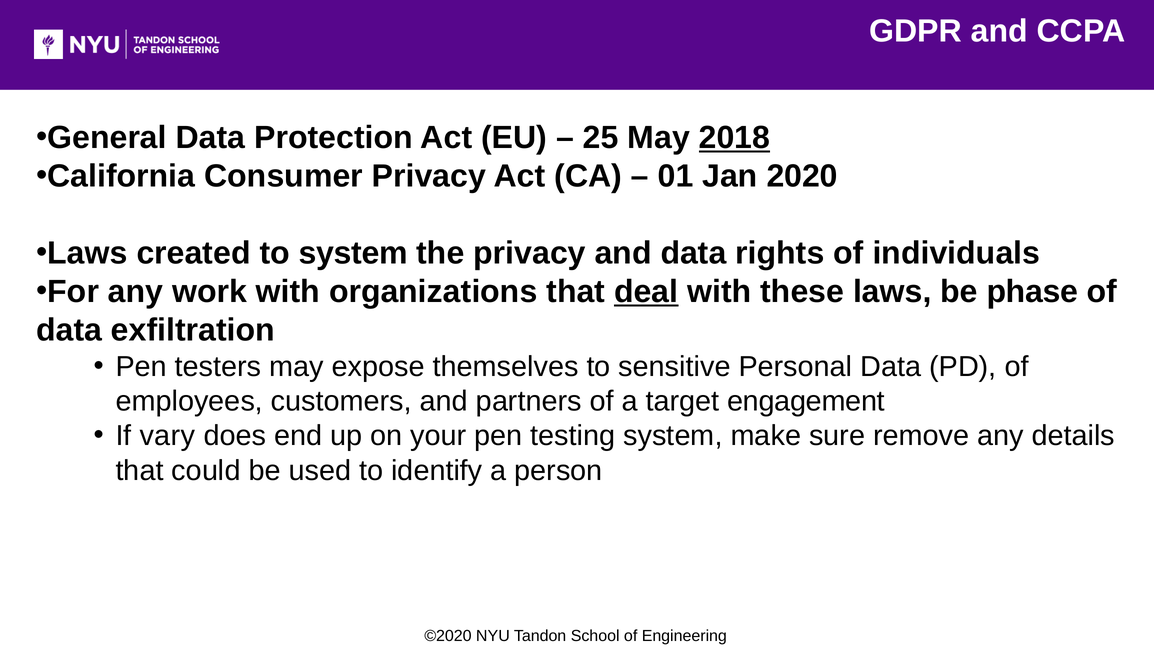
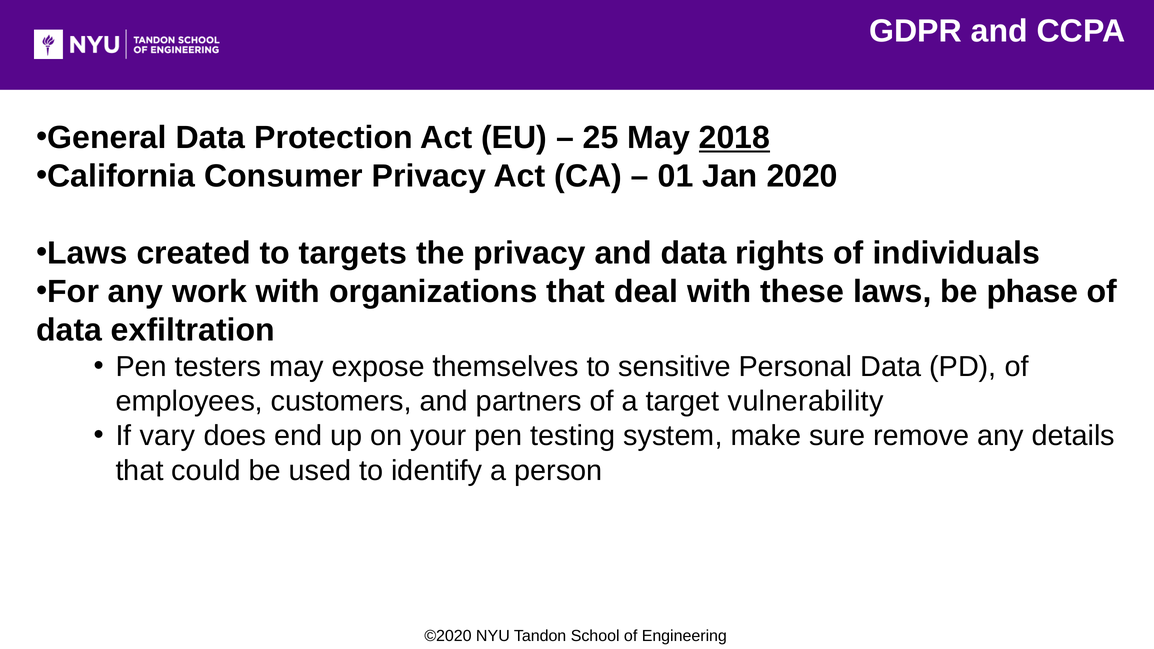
to system: system -> targets (353, 253)
deal underline: present -> none (646, 292)
engagement: engagement -> vulnerability (806, 401)
